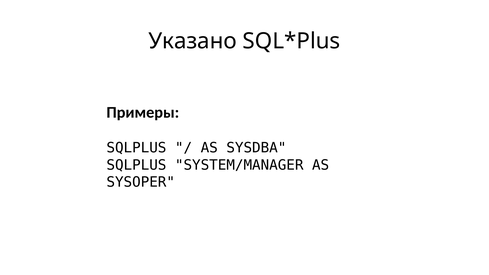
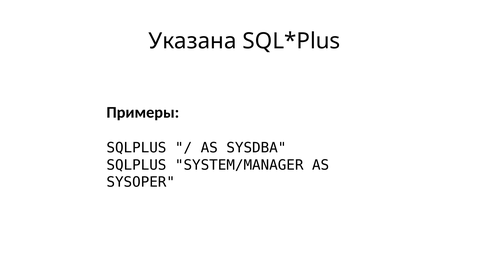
Указано: Указано -> Указана (193, 41)
